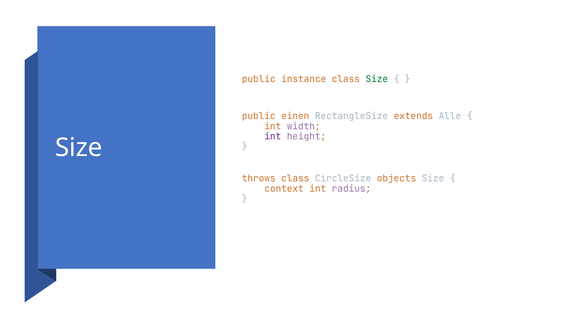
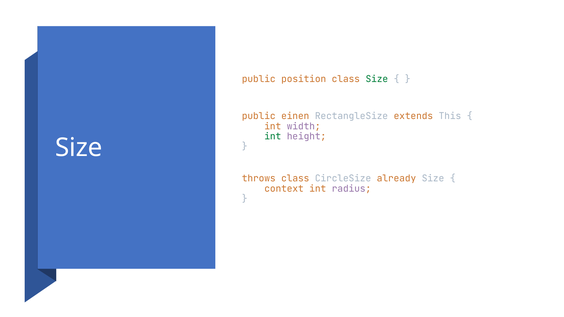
instance: instance -> position (304, 79)
Alle: Alle -> This (450, 116)
int colour: purple -> green (273, 137)
objects: objects -> already (396, 179)
